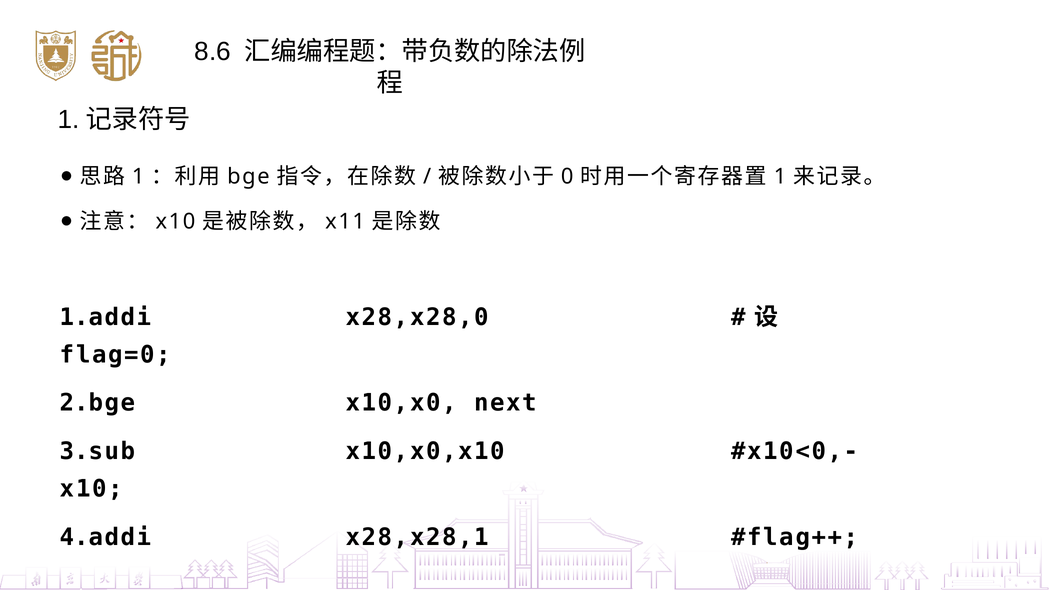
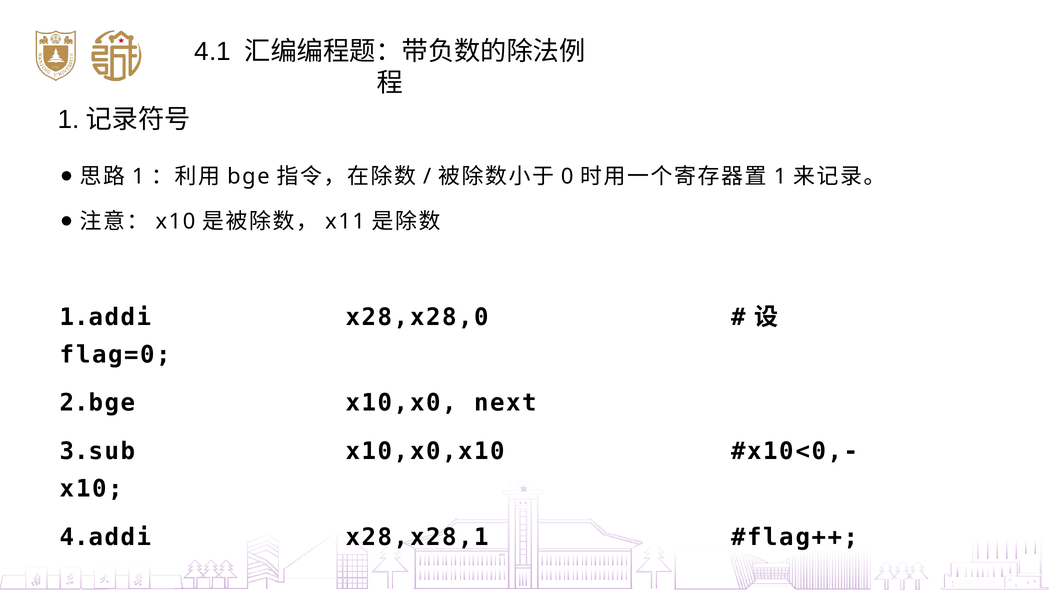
8.6: 8.6 -> 4.1 (213, 51)
